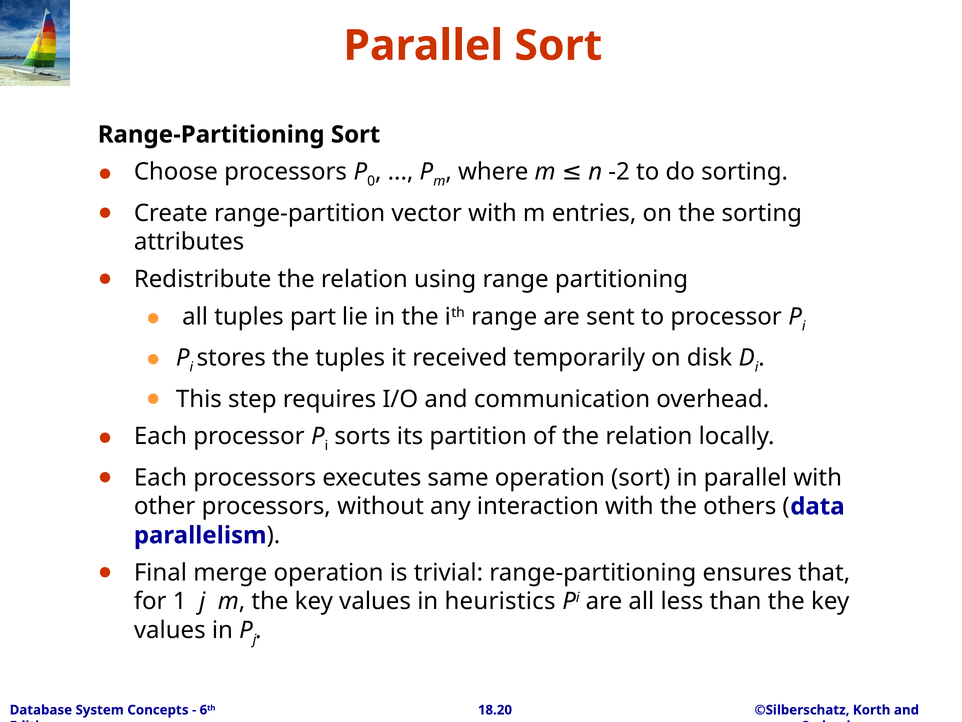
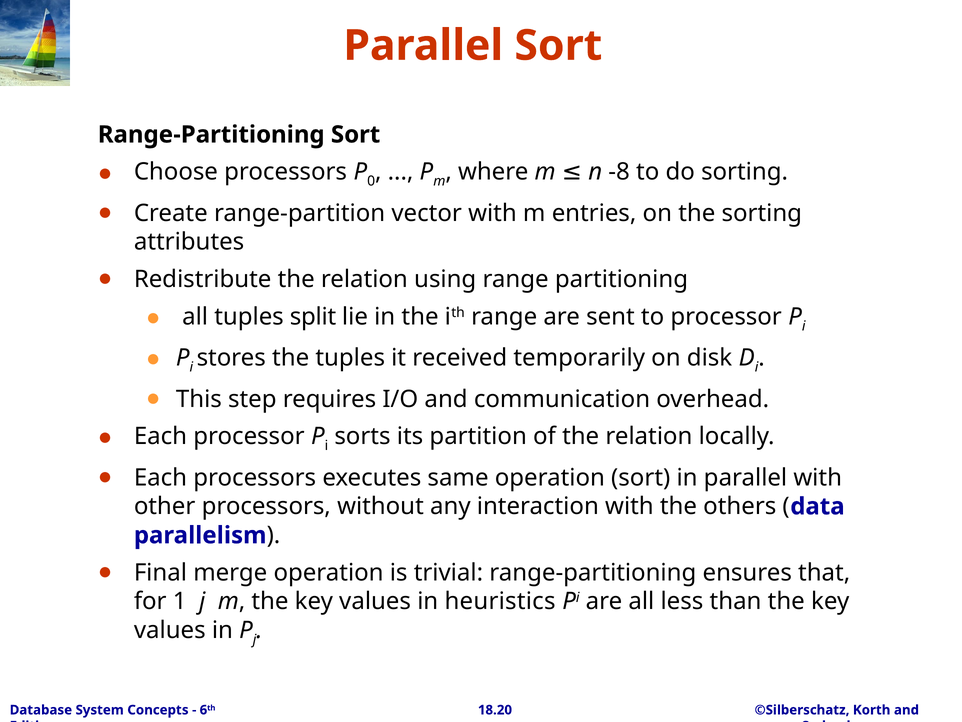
-2: -2 -> -8 (619, 172)
part: part -> split (313, 316)
